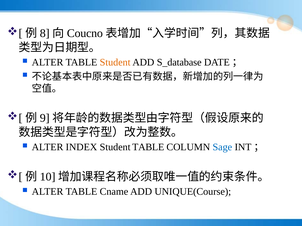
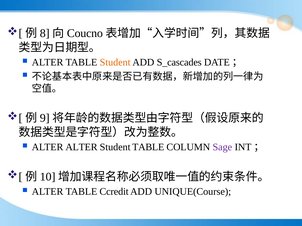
S_database: S_database -> S_cascades (179, 63)
ALTER INDEX: INDEX -> ALTER (81, 147)
Sage colour: blue -> purple (222, 147)
Cname: Cname -> Ccredit (114, 192)
